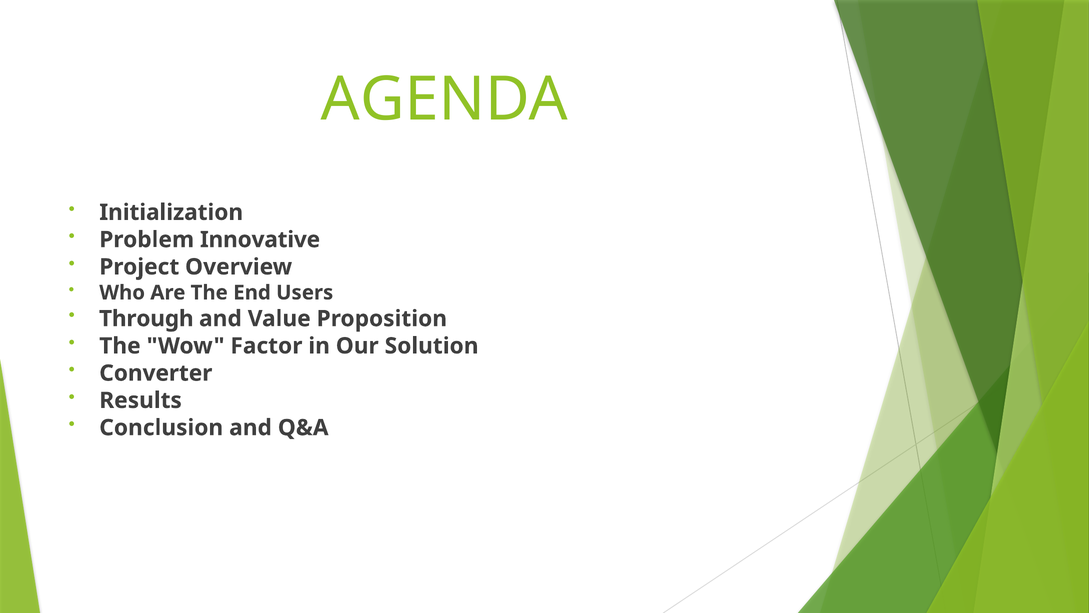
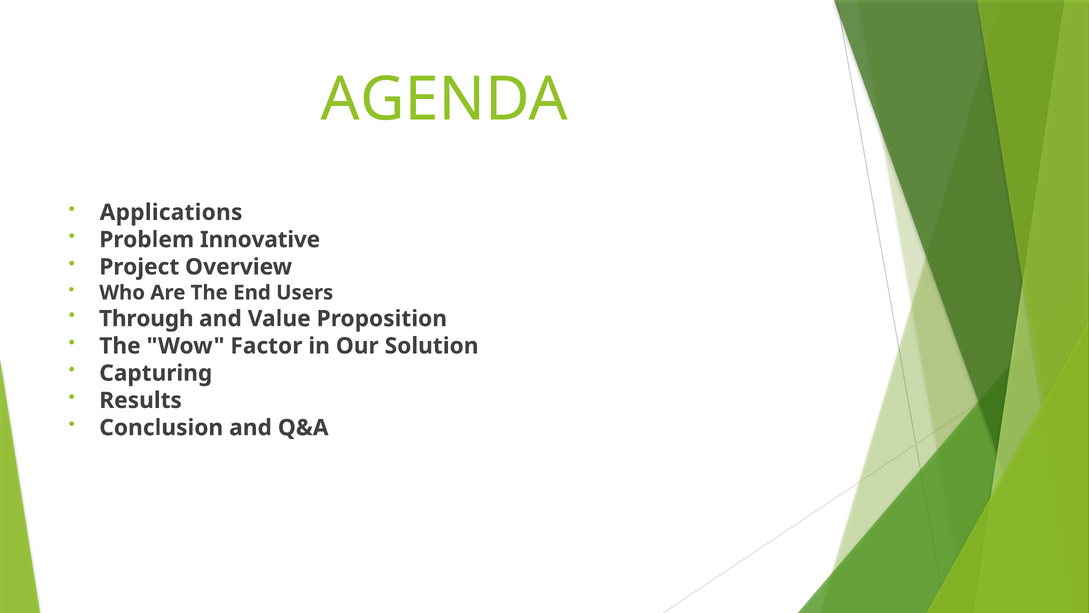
Initialization: Initialization -> Applications (171, 212)
Converter: Converter -> Capturing (156, 373)
